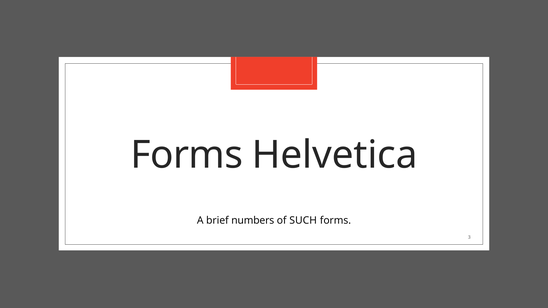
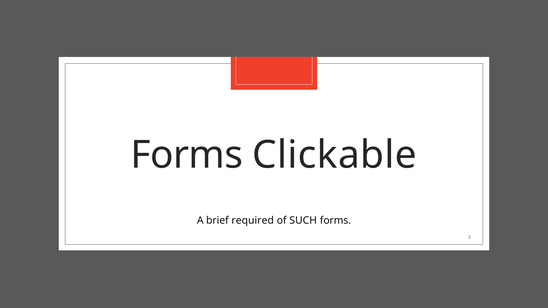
Helvetica: Helvetica -> Clickable (334, 155)
numbers: numbers -> required (253, 221)
